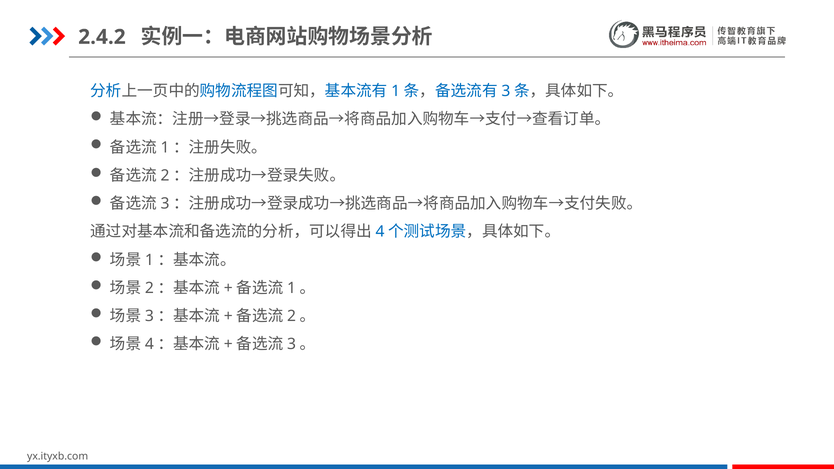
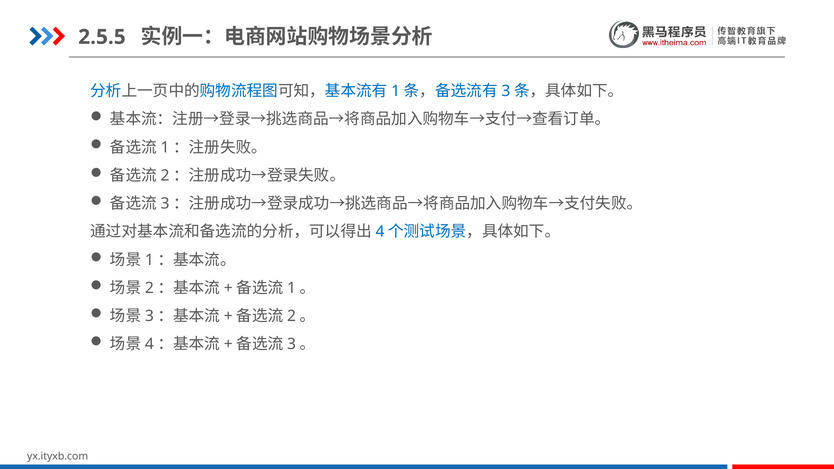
2.4.2: 2.4.2 -> 2.5.5 (102, 37)
